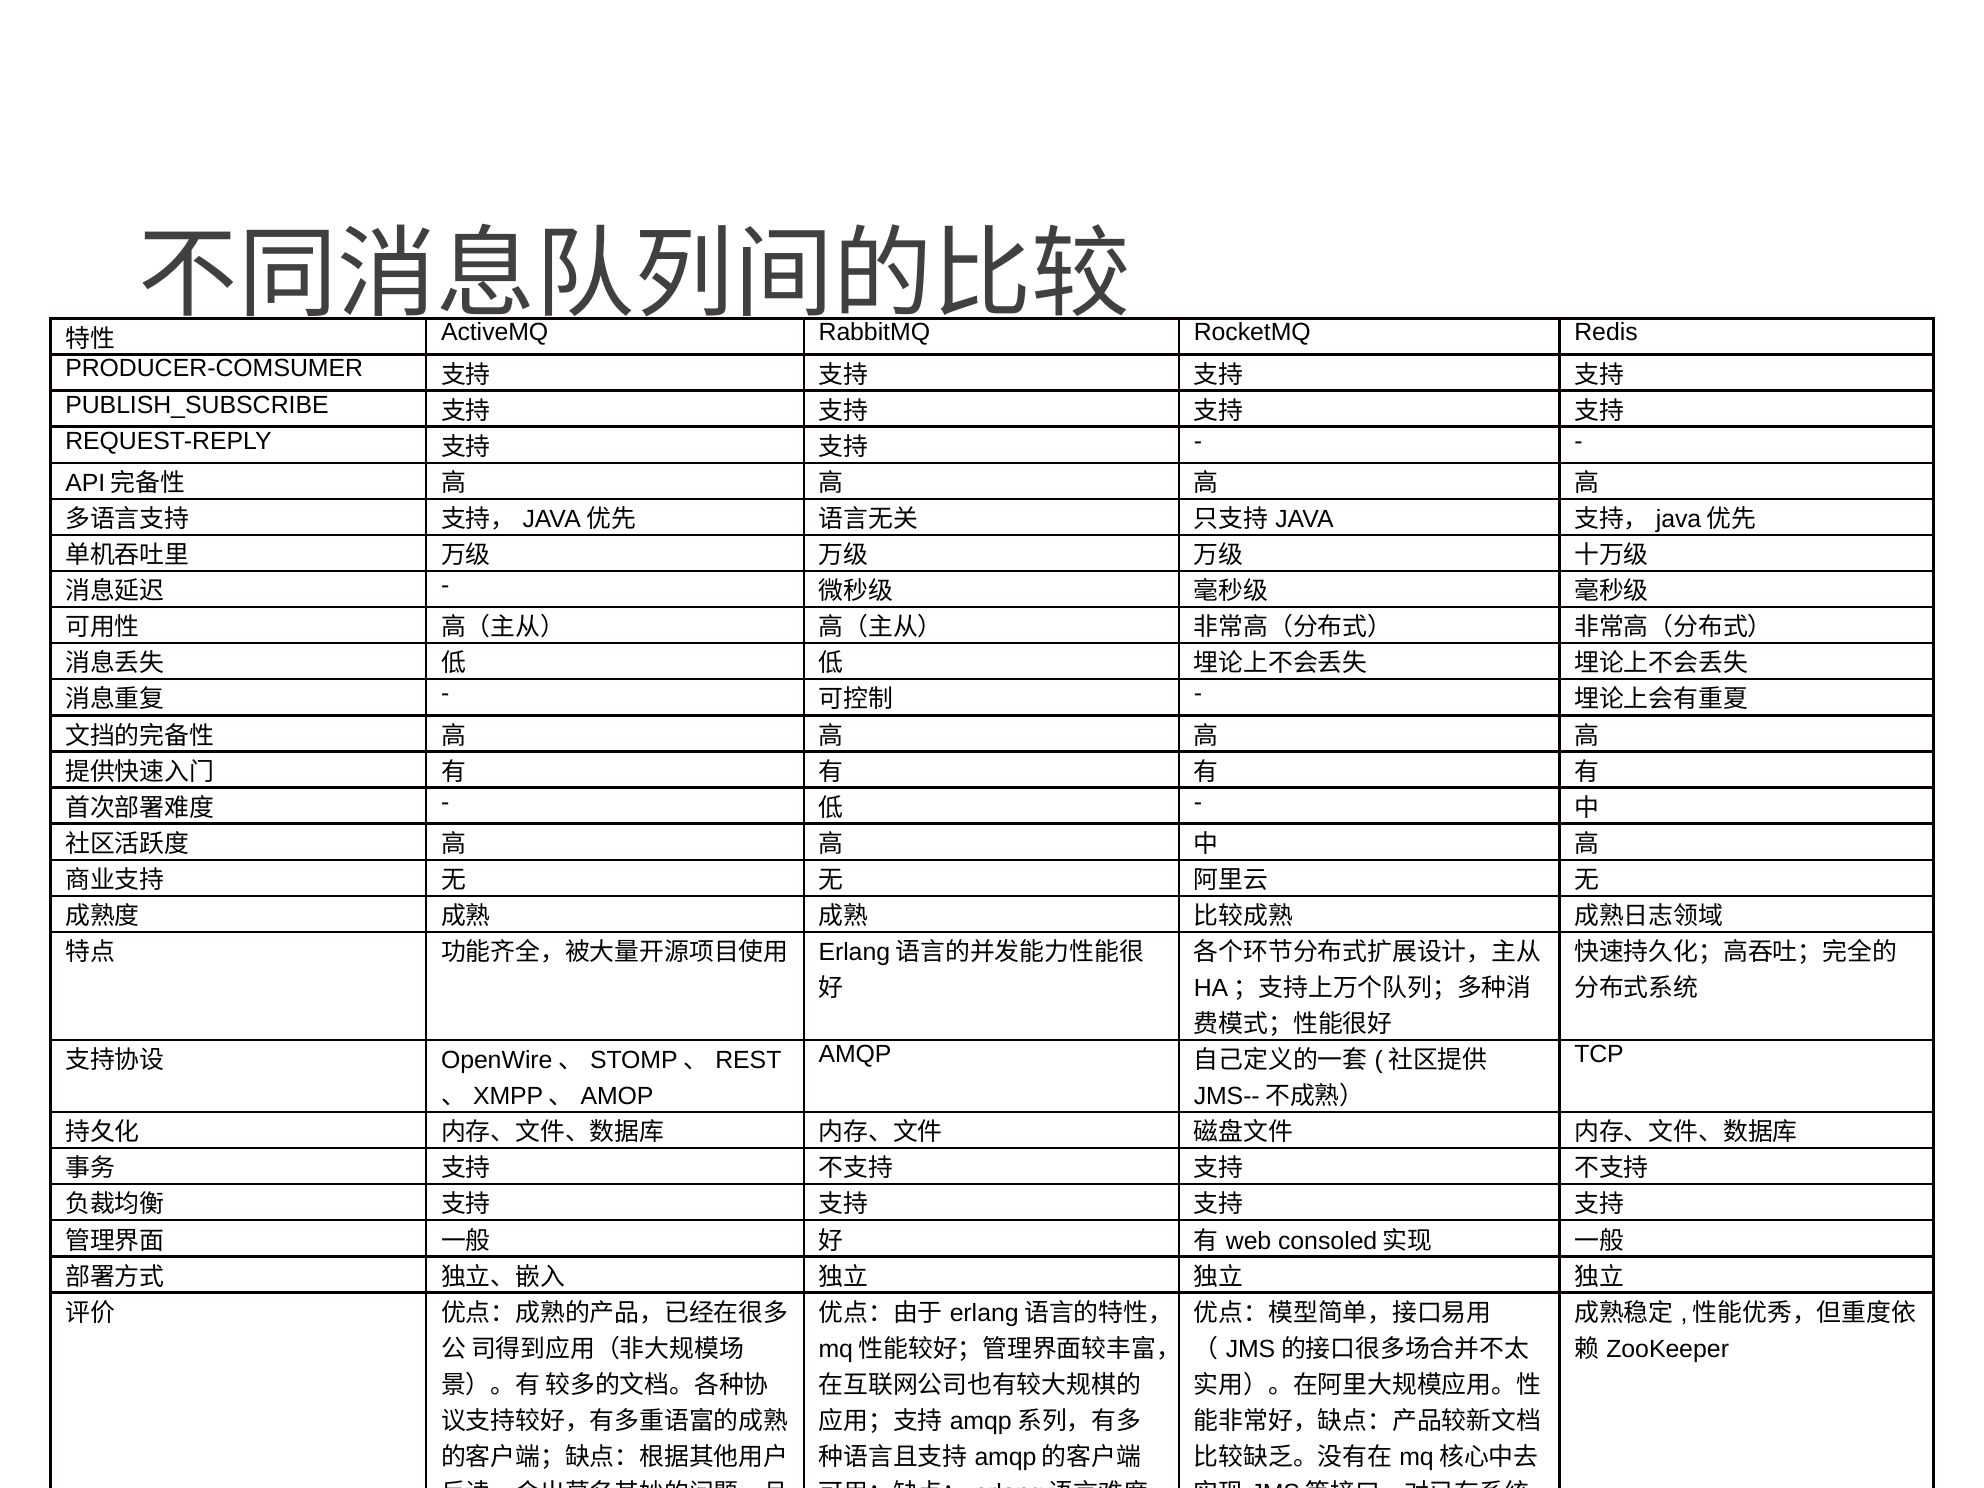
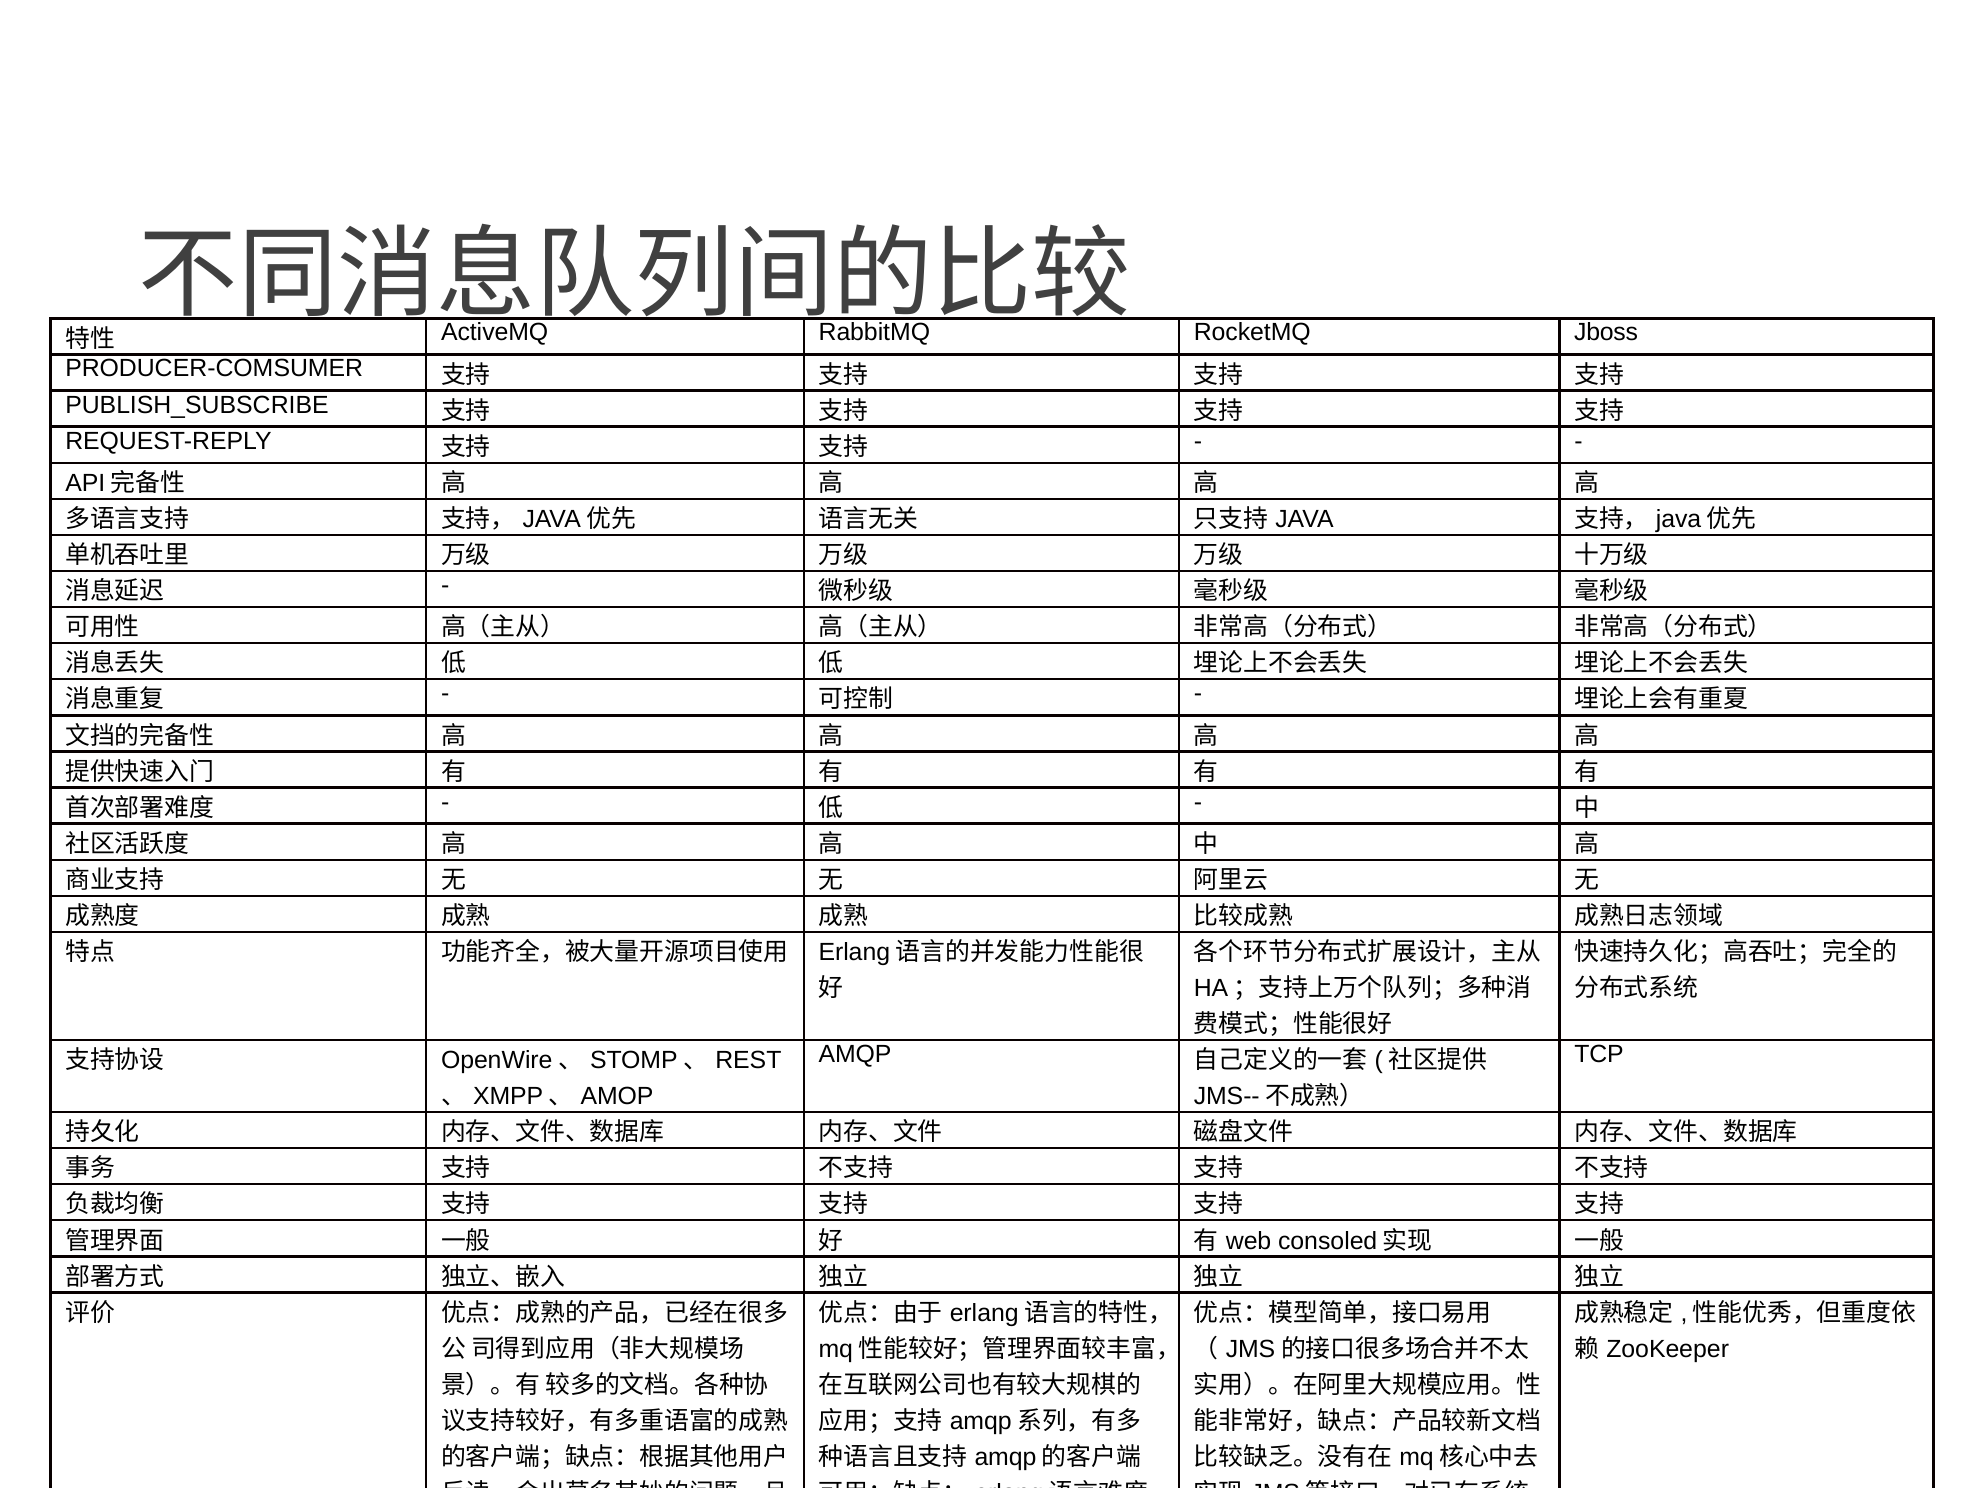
Redis: Redis -> Jboss (1606, 333)
